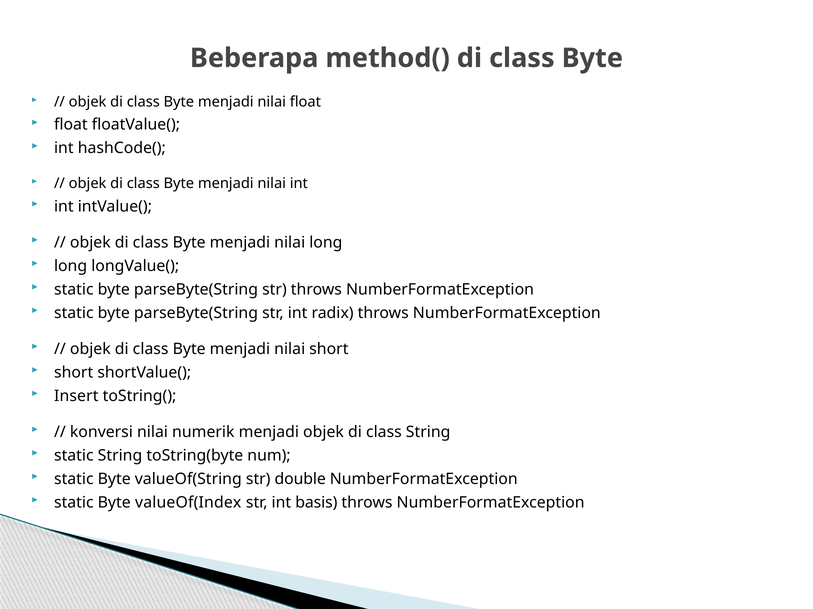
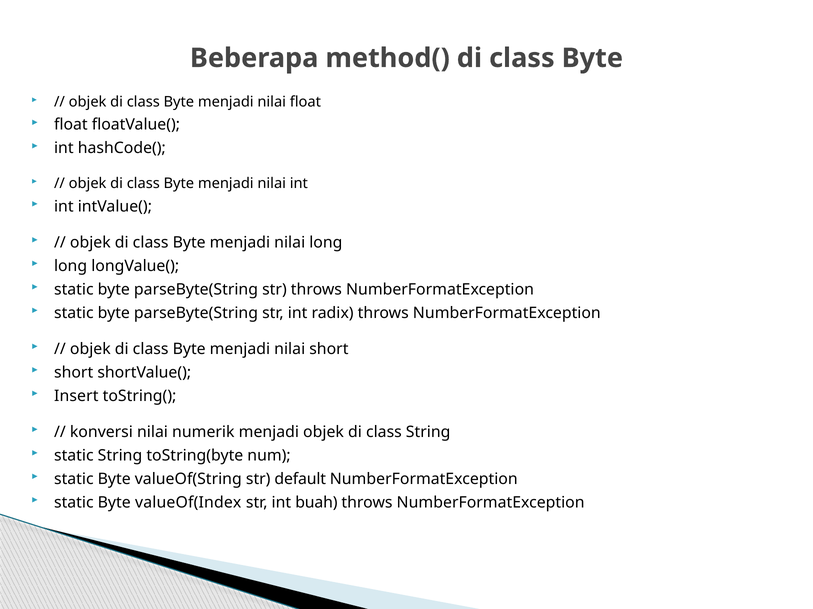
double: double -> default (300, 479)
basis: basis -> buah (316, 503)
